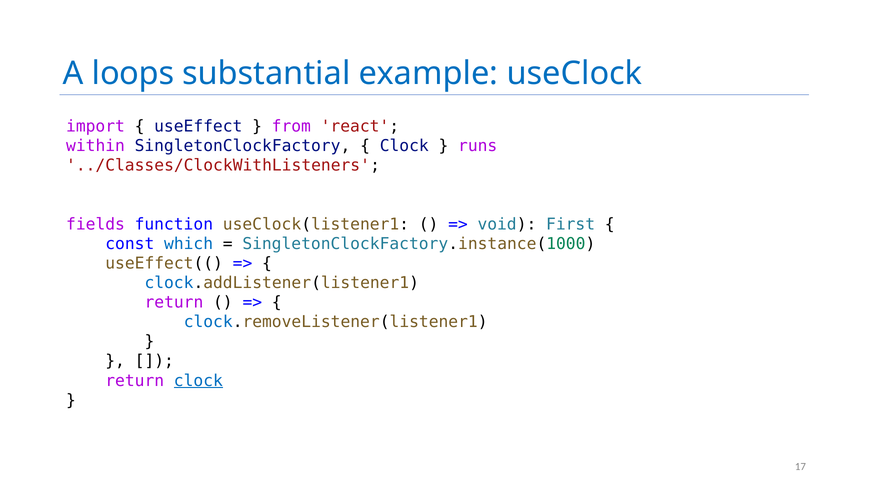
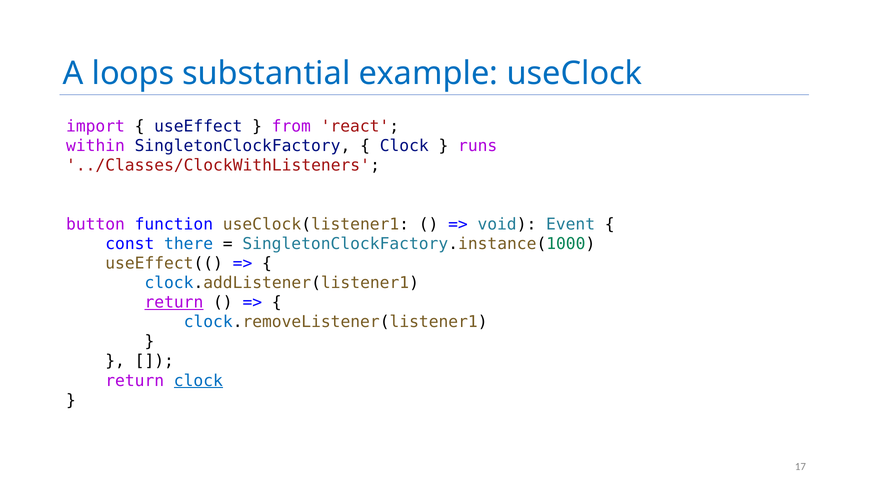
fields: fields -> button (96, 224)
First: First -> Event (571, 224)
which: which -> there (189, 244)
return underline: none -> present (174, 302)
